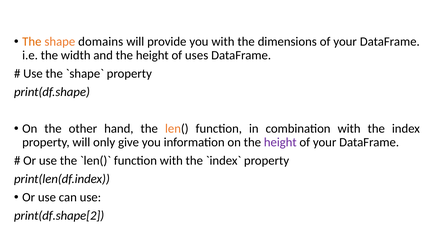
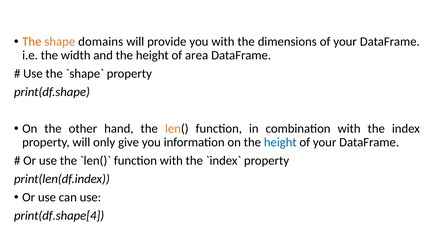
uses: uses -> area (197, 55)
height colour: purple -> blue (280, 142)
print(df.shape[2: print(df.shape[2 -> print(df.shape[4 (59, 216)
